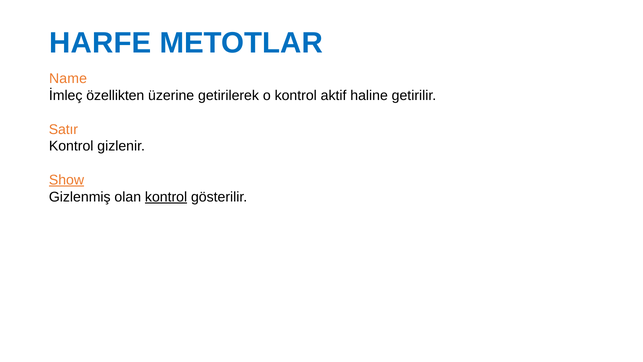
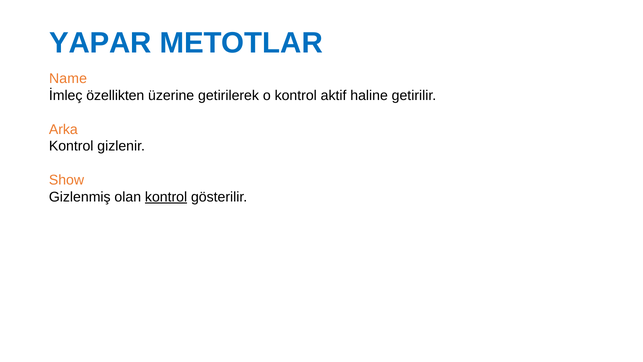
HARFE: HARFE -> YAPAR (100, 43)
Satır: Satır -> Arka (63, 129)
Show underline: present -> none (67, 180)
